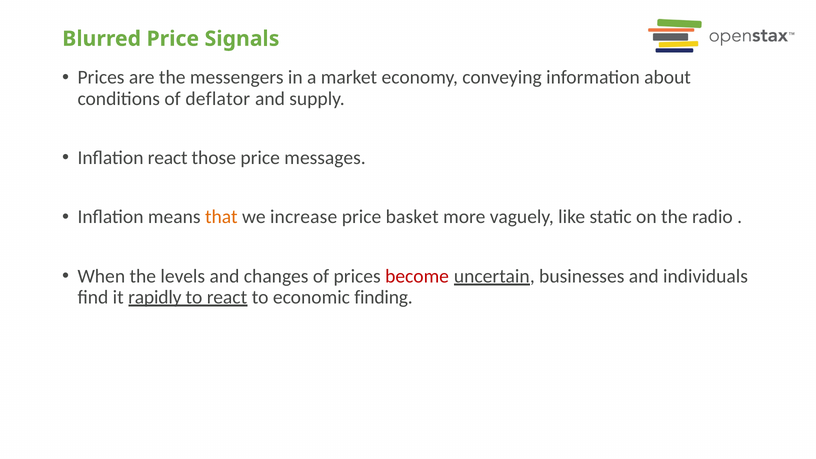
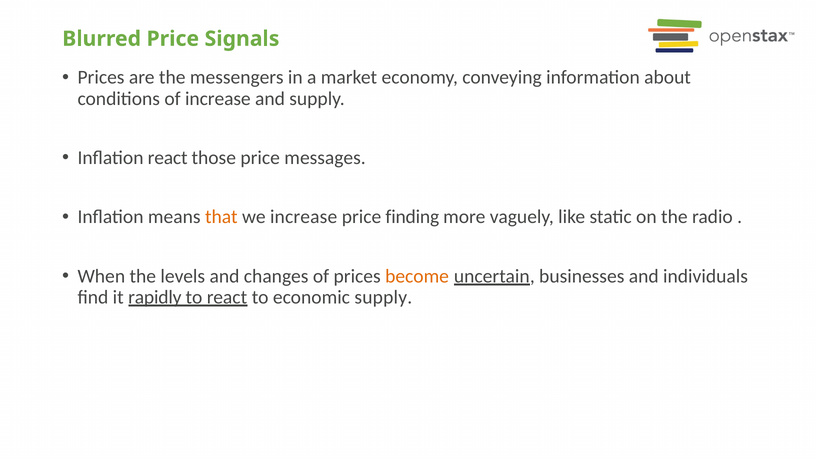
of deflator: deflator -> increase (218, 99)
basket: basket -> finding (412, 217)
become colour: red -> orange (417, 276)
economic finding: finding -> supply (383, 297)
